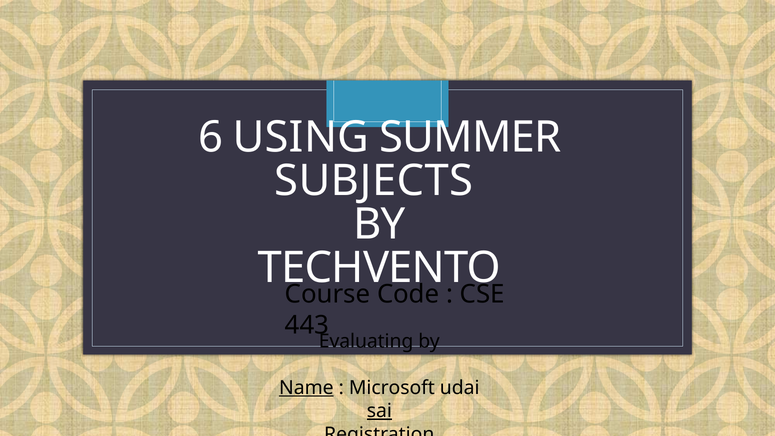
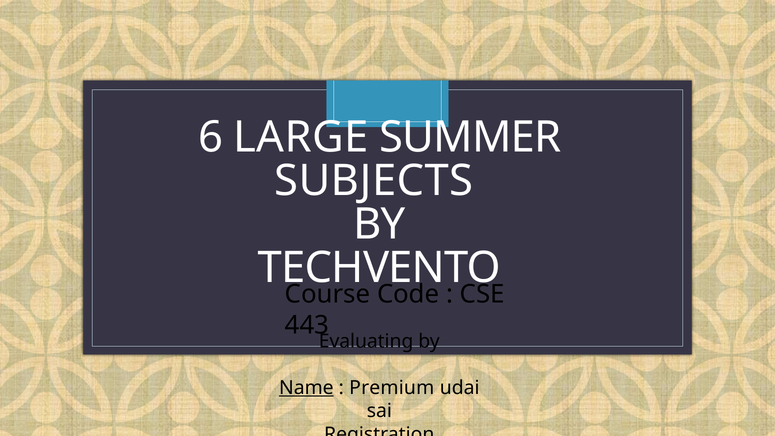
USING: USING -> LARGE (301, 137)
Microsoft: Microsoft -> Premium (392, 388)
sai underline: present -> none (379, 411)
